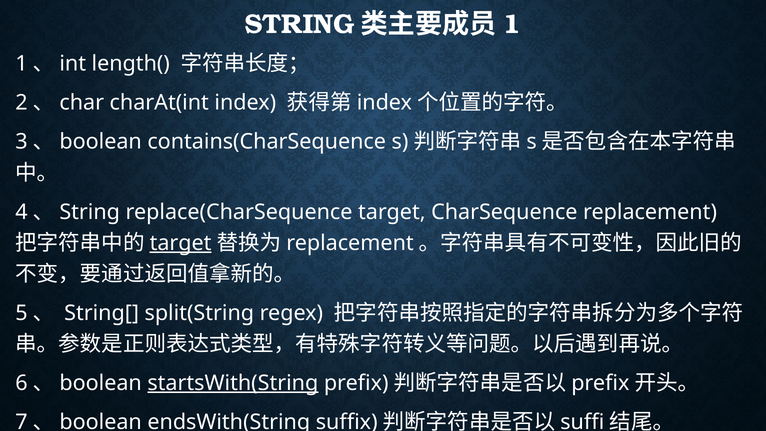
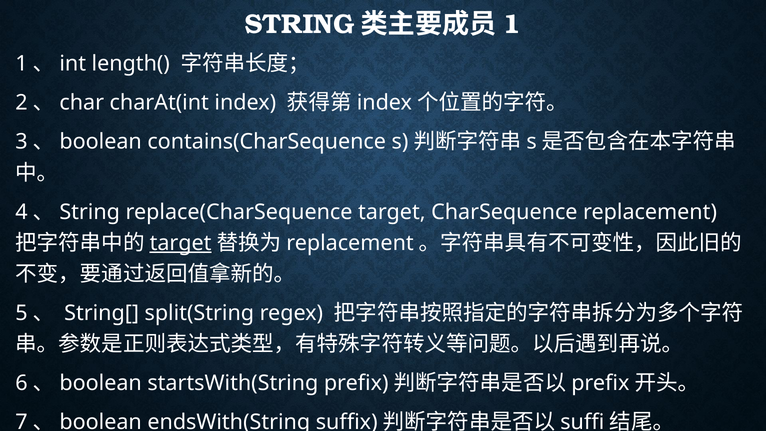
startsWith(String underline: present -> none (233, 383)
